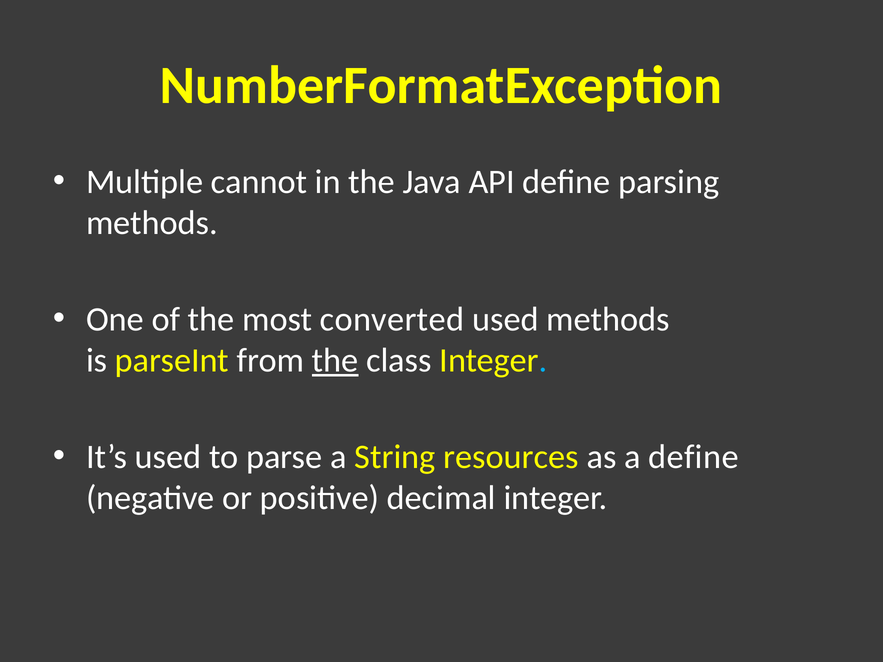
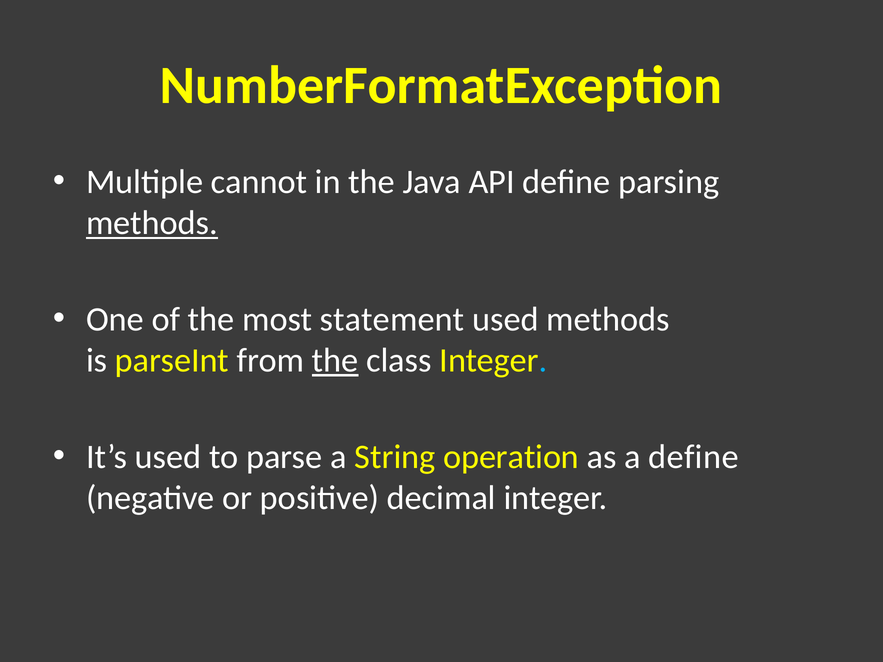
methods underline: none -> present (152, 223)
converted: converted -> statement (392, 319)
resources: resources -> operation (511, 457)
